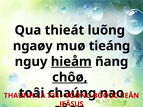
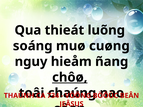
ngaøy: ngaøy -> soáng (33, 46)
tieáng: tieáng -> cuøng (109, 46)
hieåm underline: present -> none (71, 62)
